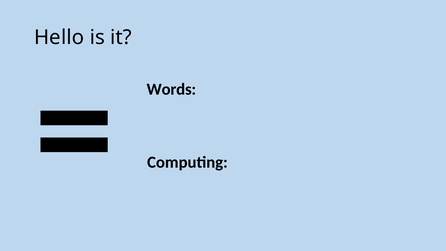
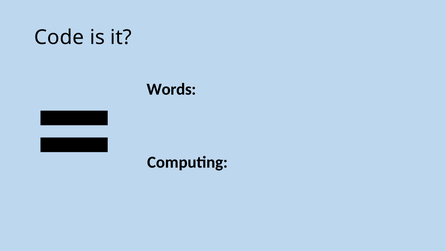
Hello: Hello -> Code (59, 37)
